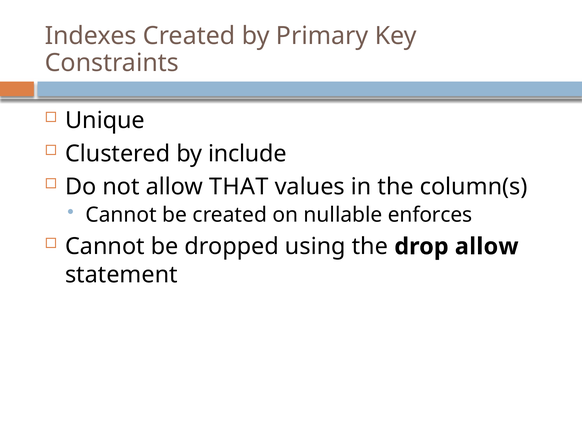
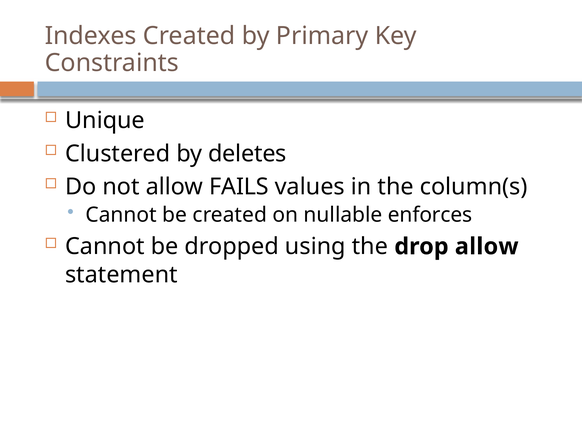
include: include -> deletes (247, 153)
THAT: THAT -> FAILS (239, 186)
